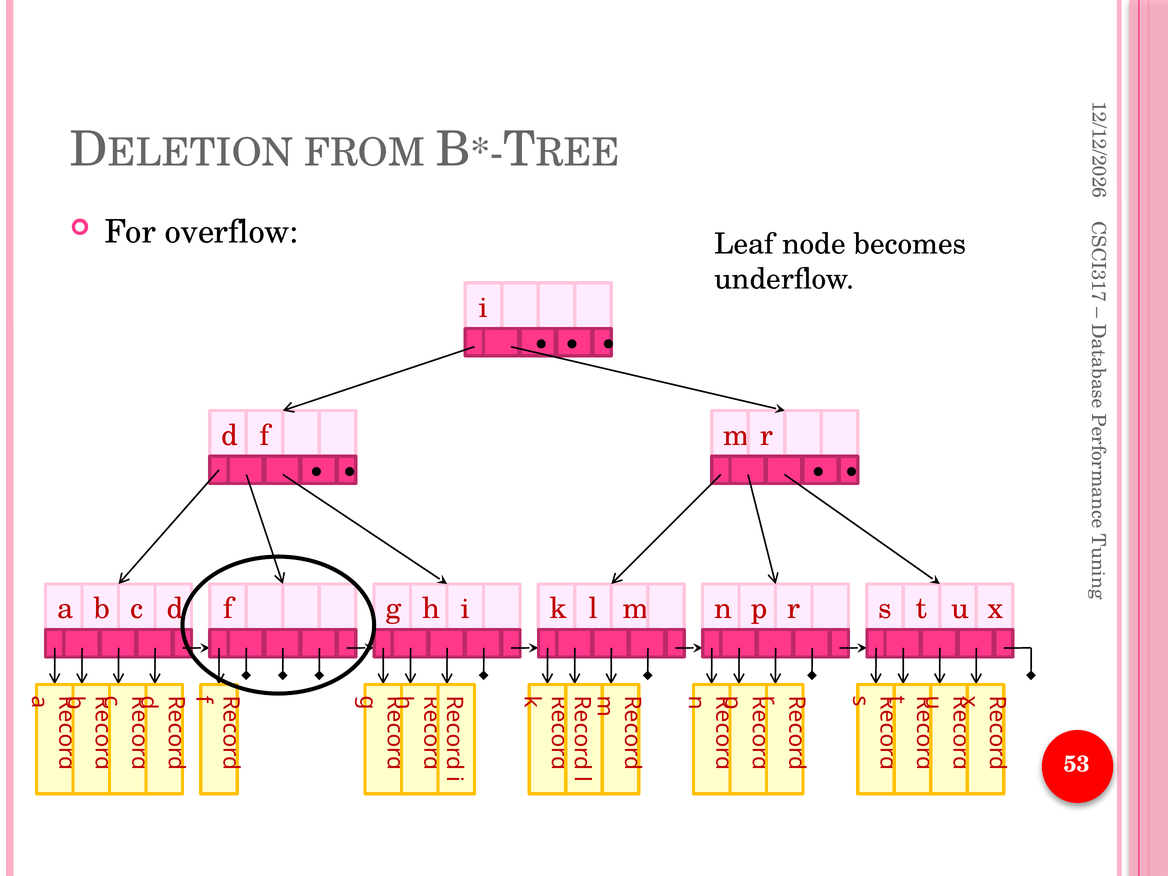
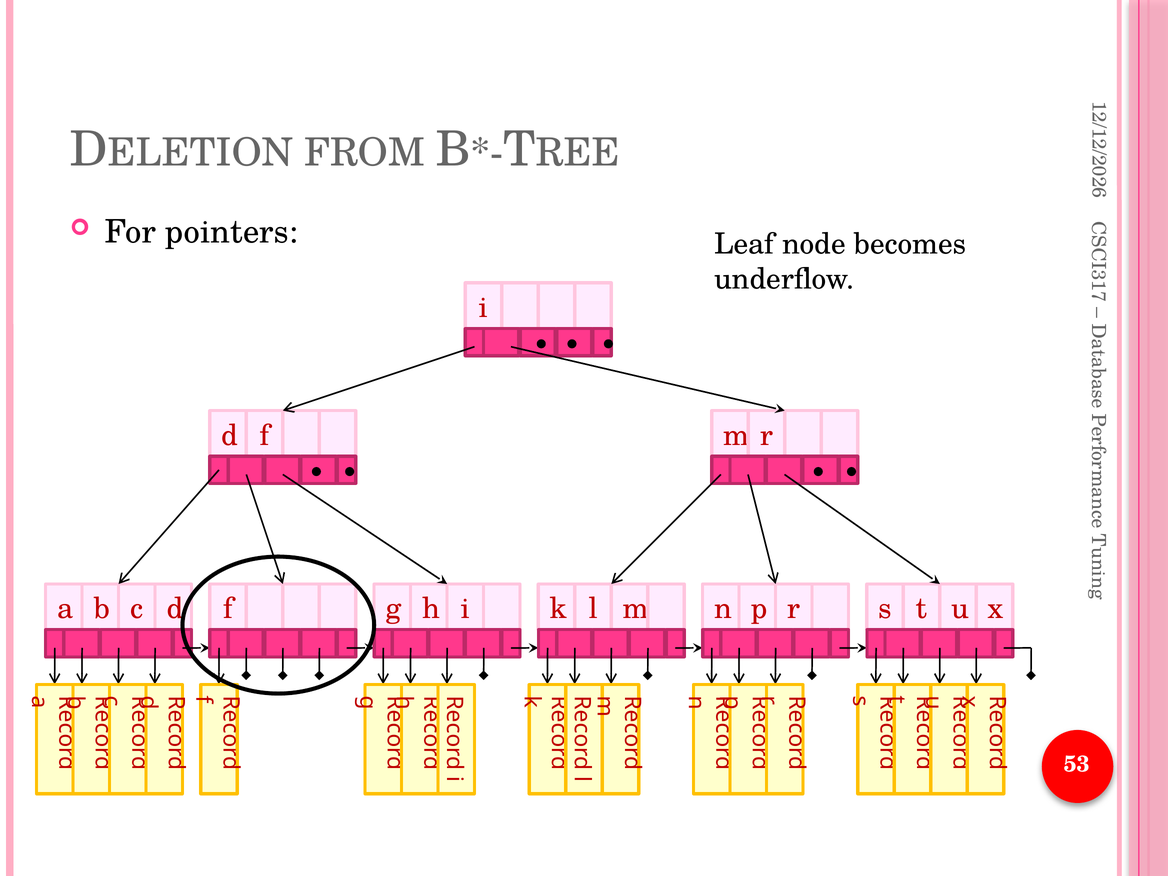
overflow: overflow -> pointers (231, 232)
